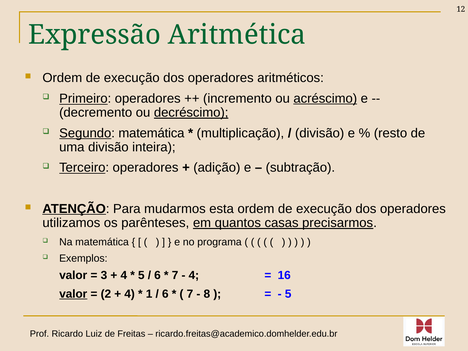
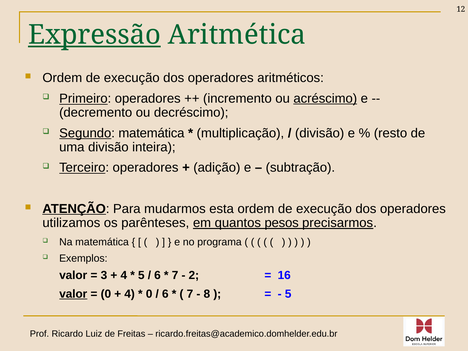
Expressão underline: none -> present (94, 35)
decréscimo underline: present -> none (191, 113)
casas: casas -> pesos (282, 223)
4: 4 -> 2 (194, 275)
2: 2 -> 0 (106, 294)
1: 1 -> 0 (149, 294)
